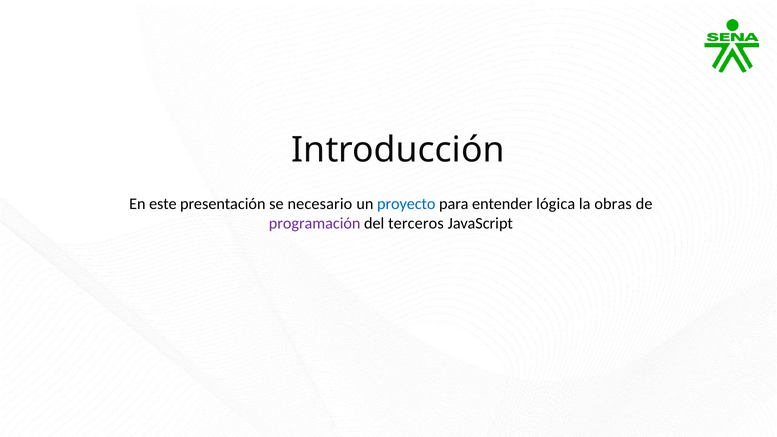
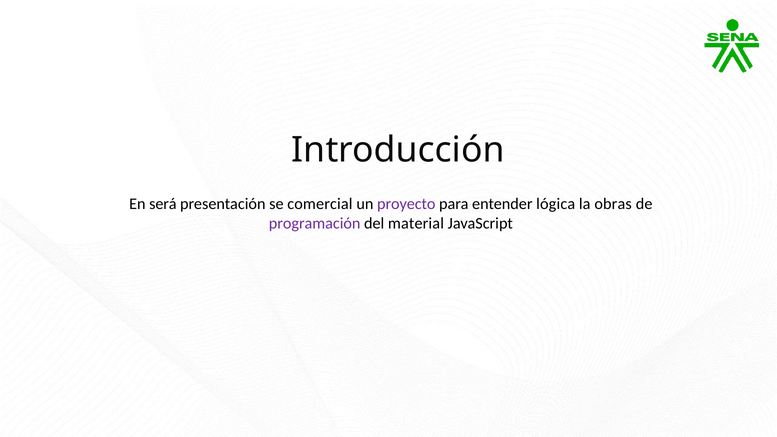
este: este -> será (163, 204)
necesario: necesario -> comercial (320, 204)
proyecto colour: blue -> purple (406, 204)
terceros: terceros -> material (416, 223)
